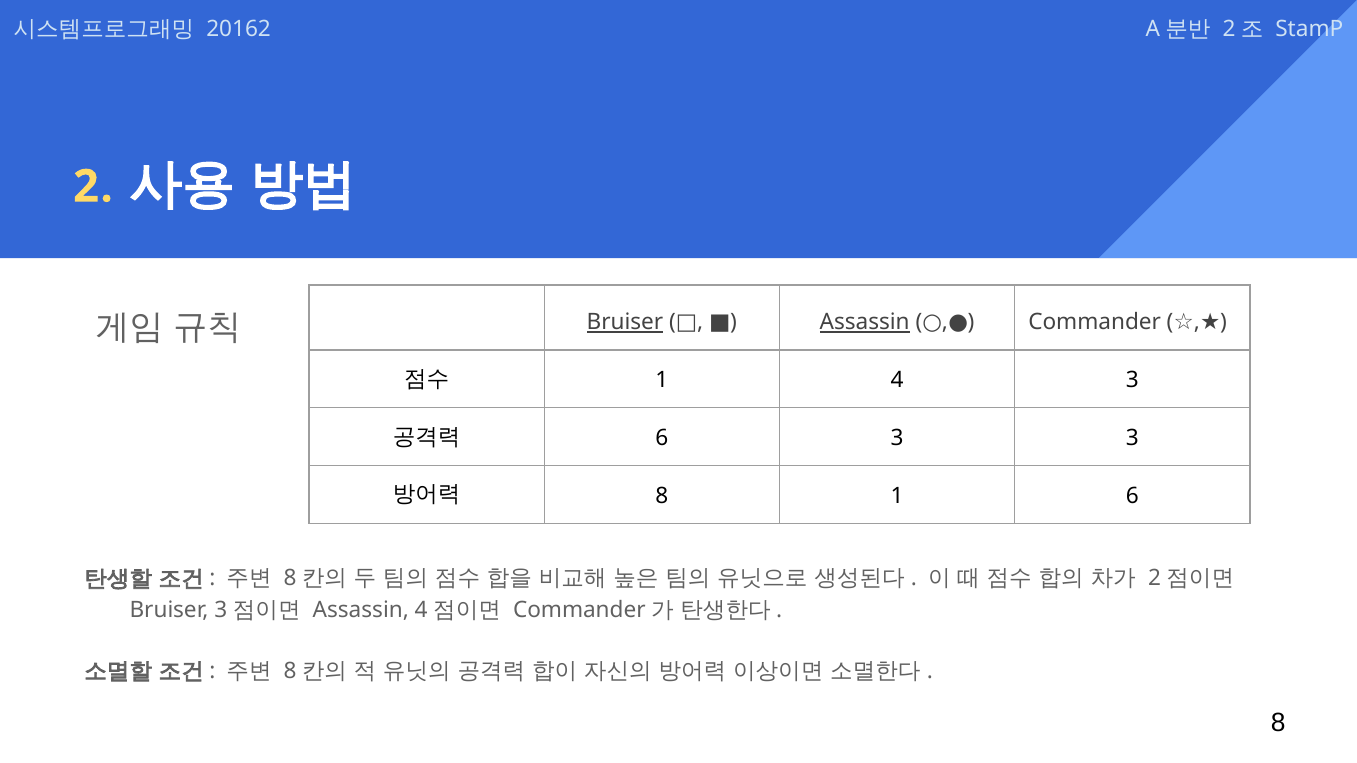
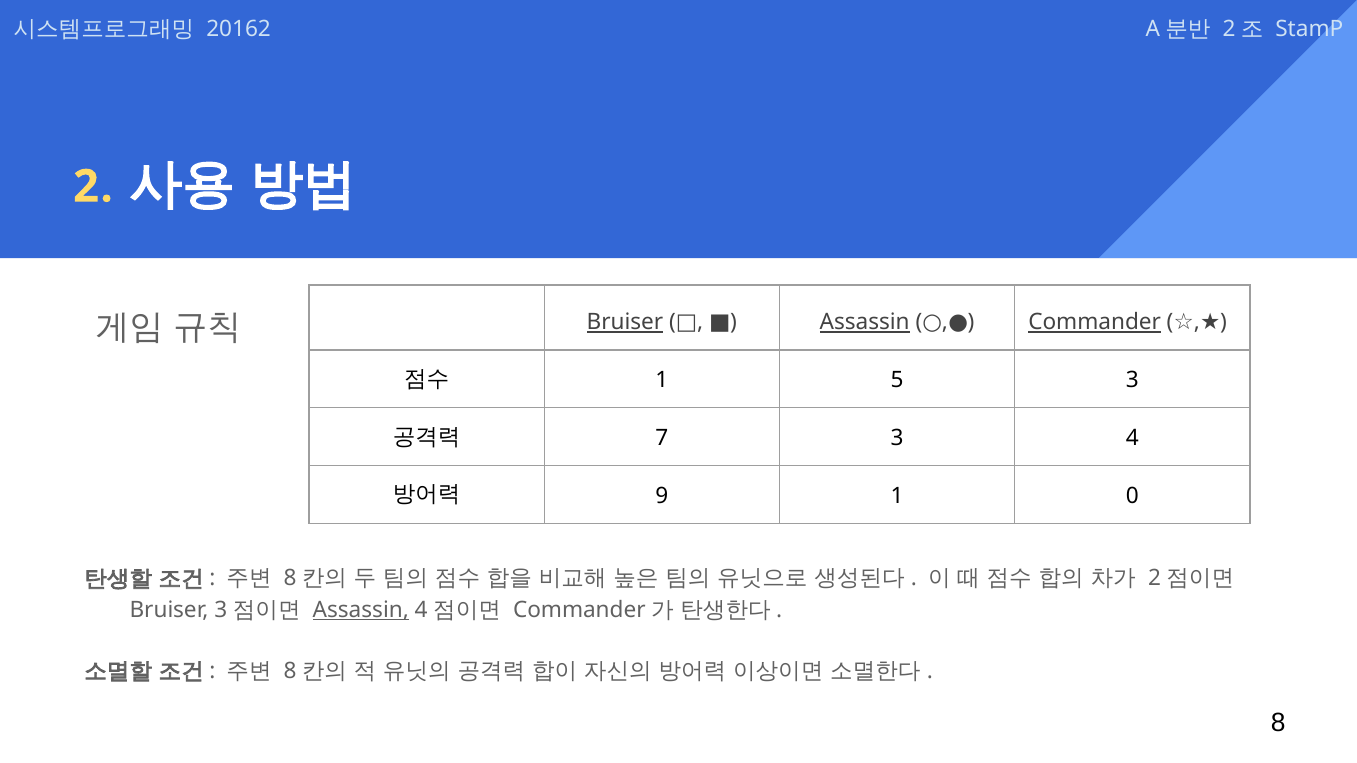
Commander underline: none -> present (1095, 323)
4: 4 -> 5 (897, 380)
6: 6 -> 7 (662, 438)
3 3: 3 -> 4 (1132, 438)
8: 8 -> 9 (662, 496)
1 6: 6 -> 0 (1132, 496)
Assassin underline: none -> present (361, 610)
